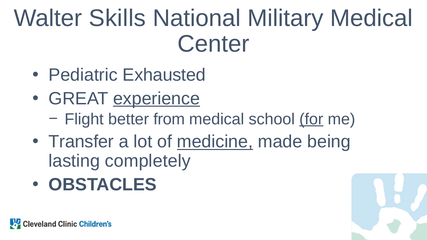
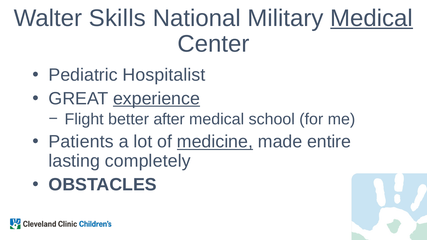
Medical underline: none -> present (372, 18)
Exhausted: Exhausted -> Hospitalist (164, 75)
from: from -> after (169, 119)
for underline: present -> none (311, 119)
Transfer: Transfer -> Patients (81, 142)
being: being -> entire (329, 142)
